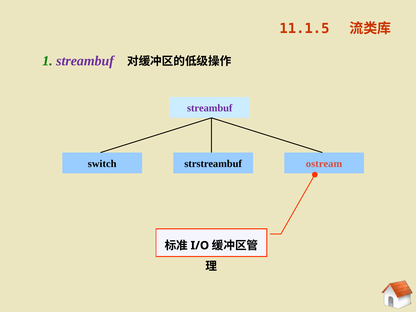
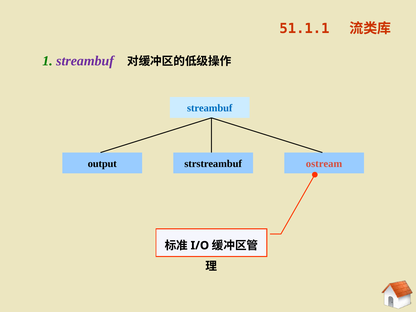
11.1.5: 11.1.5 -> 51.1.1 (304, 29)
streambuf colour: purple -> blue (210, 108)
switch: switch -> output (102, 164)
